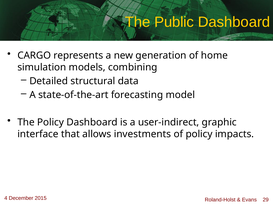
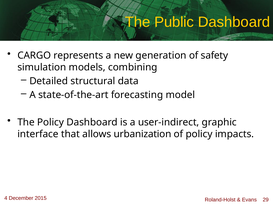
home: home -> safety (214, 56)
investments: investments -> urbanization (143, 135)
